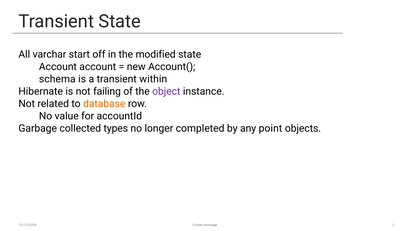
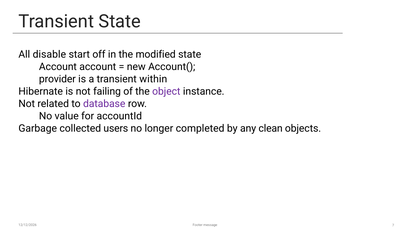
varchar: varchar -> disable (49, 54)
schema: schema -> provider (57, 79)
database colour: orange -> purple (104, 104)
types: types -> users (116, 128)
point: point -> clean (271, 128)
